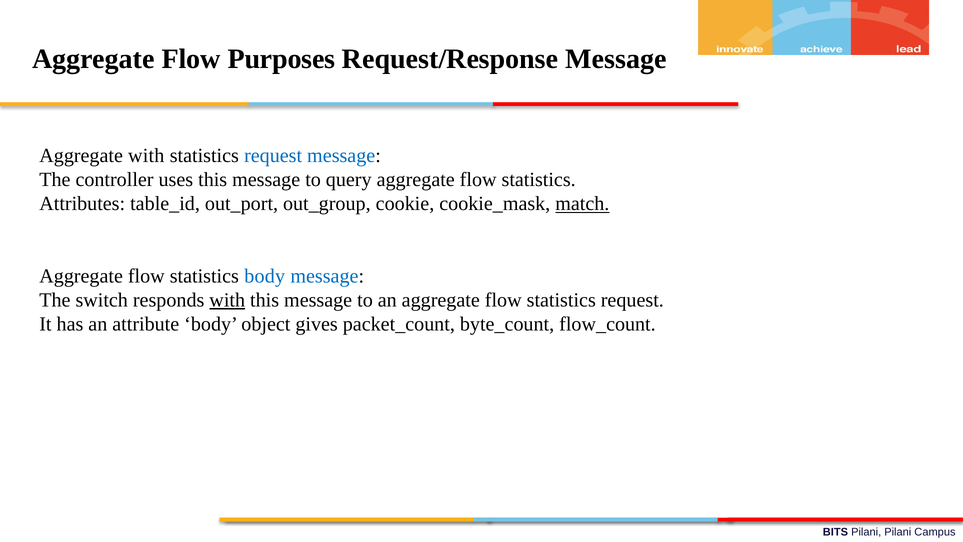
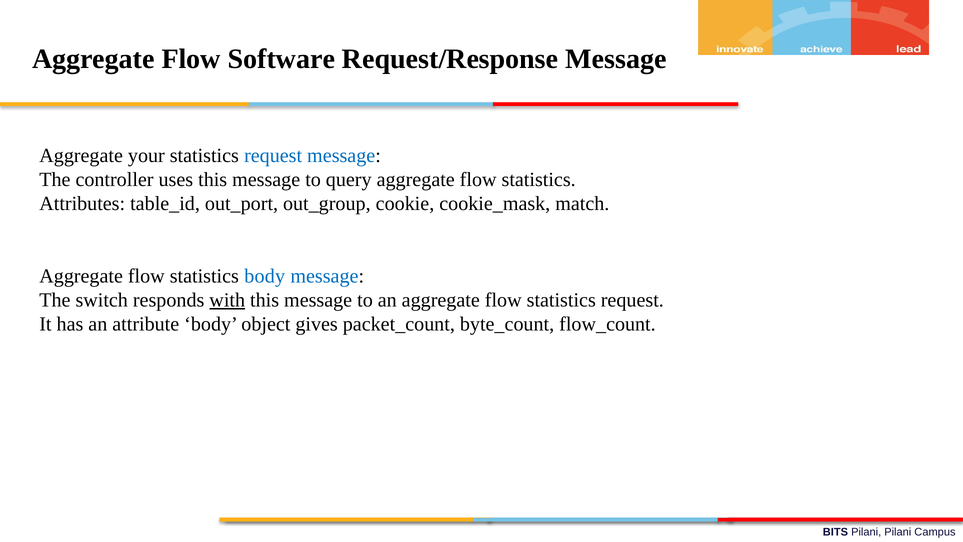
Purposes: Purposes -> Software (281, 59)
Aggregate with: with -> your (146, 156)
match underline: present -> none (582, 204)
